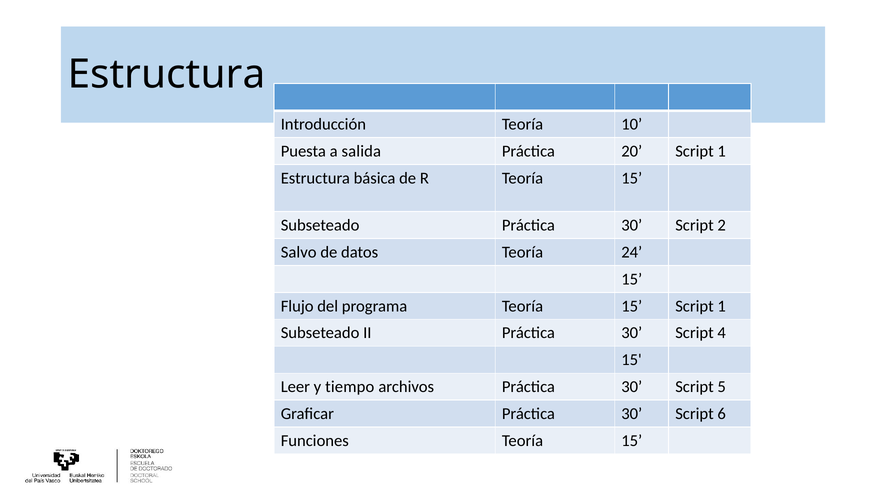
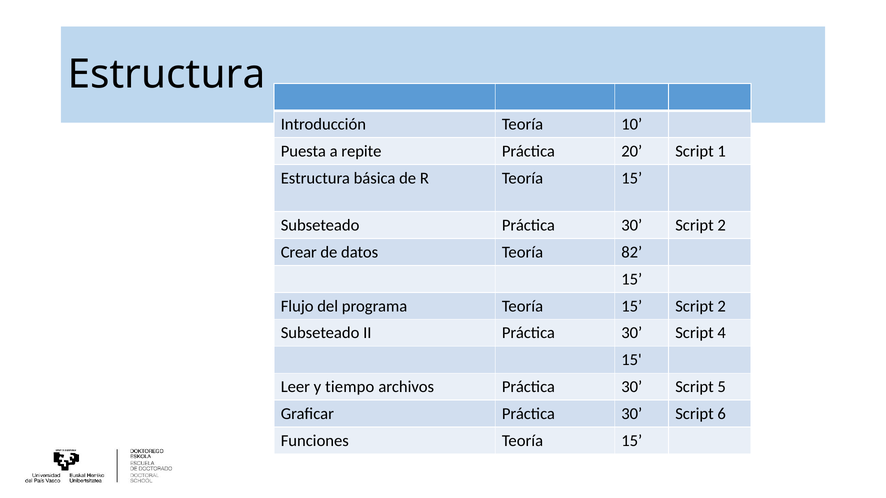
salida: salida -> repite (361, 151)
Salvo: Salvo -> Crear (299, 252)
24: 24 -> 82 (632, 252)
15 Script 1: 1 -> 2 (722, 306)
